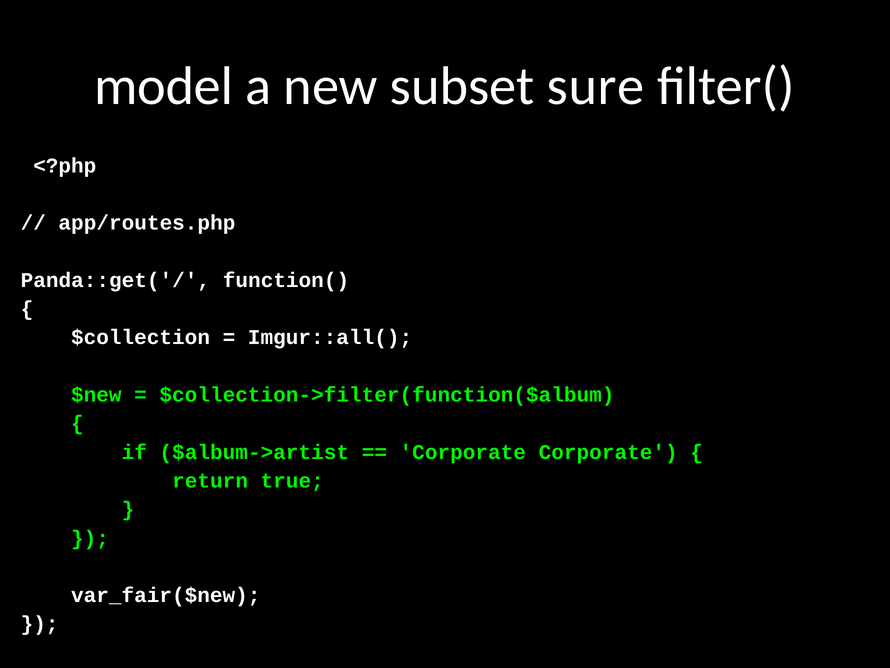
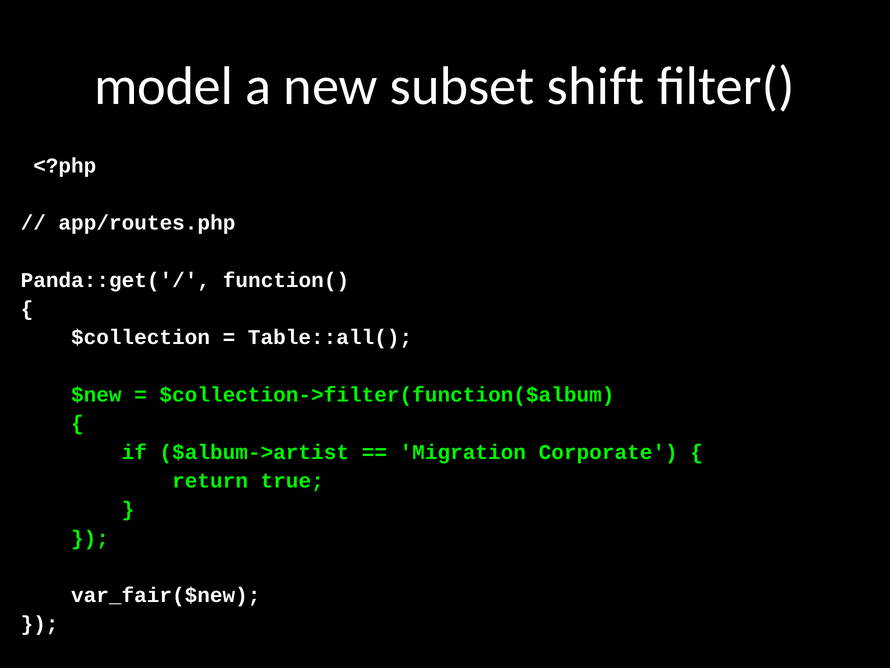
sure: sure -> shift (596, 86)
Imgur::all(: Imgur::all( -> Table::all( (330, 337)
Corporate: Corporate -> Migration (463, 452)
